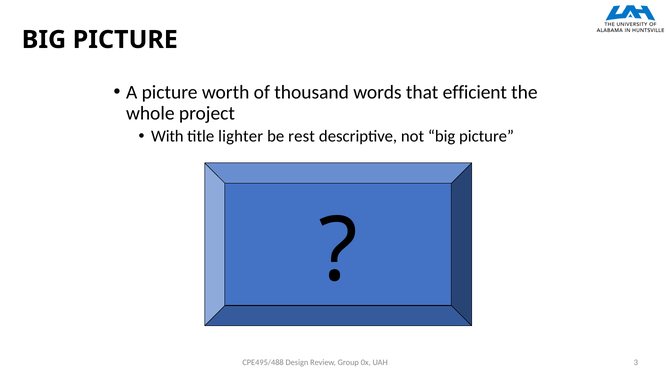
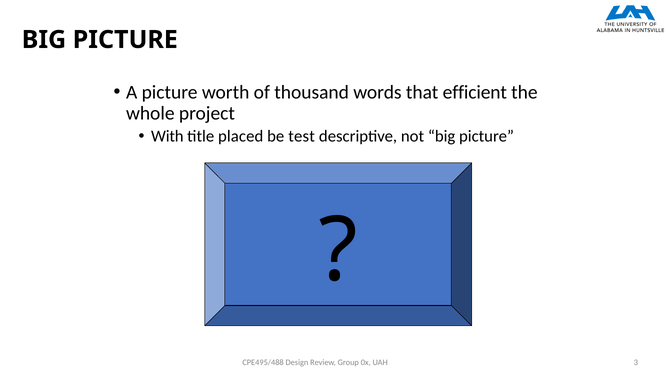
lighter: lighter -> placed (241, 136)
rest: rest -> test (302, 136)
